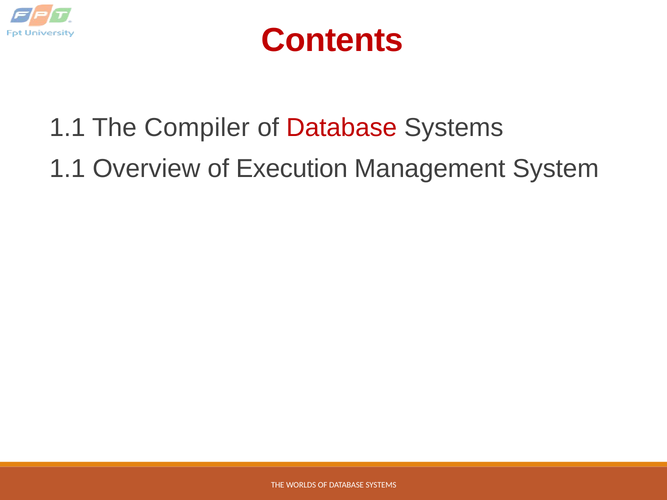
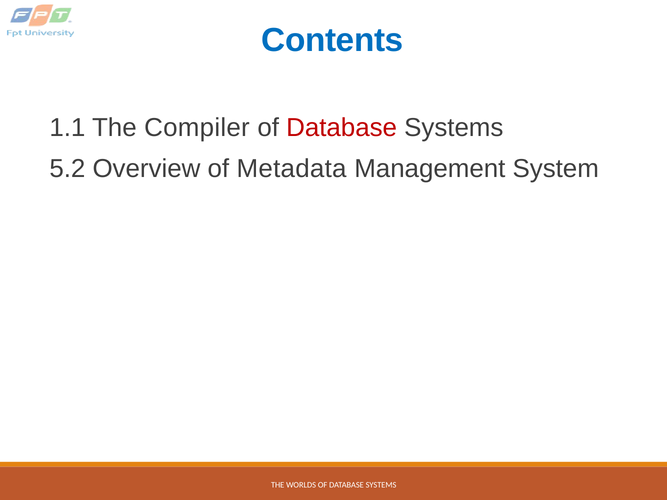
Contents colour: red -> blue (332, 40)
1.1: 1.1 -> 5.2 (67, 169)
Execution: Execution -> Metadata (292, 169)
